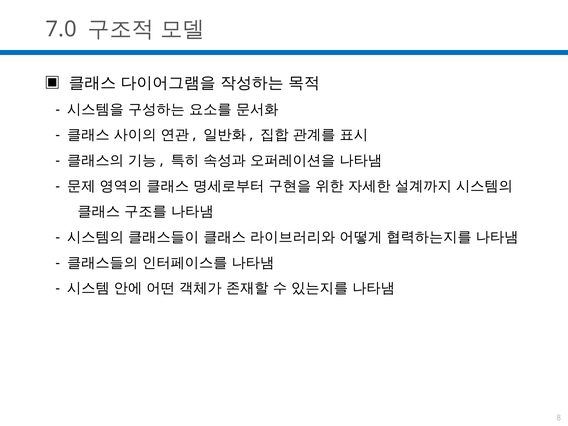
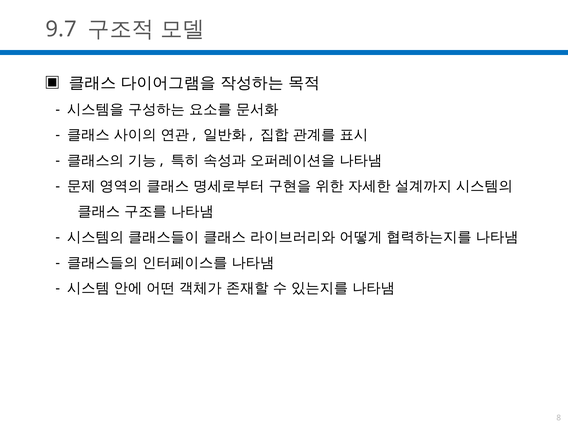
7.0: 7.0 -> 9.7 (61, 29)
